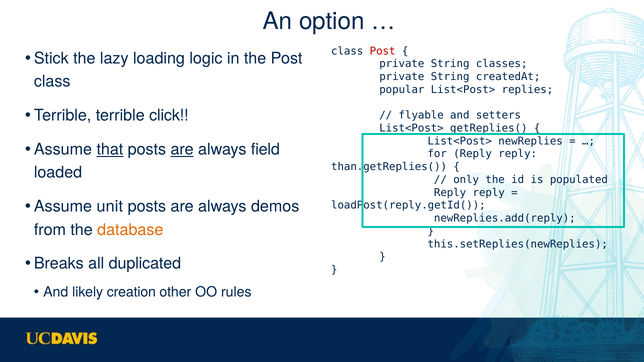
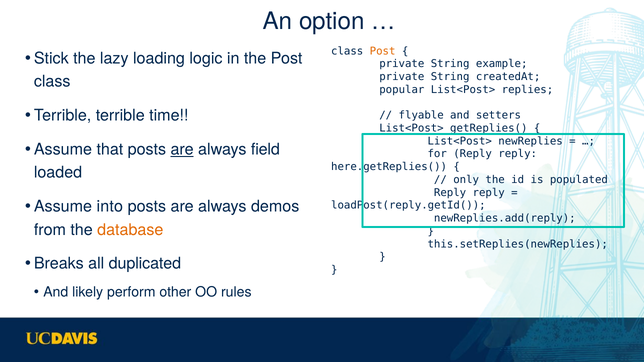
Post colour: red -> orange (383, 51)
classes: classes -> example (502, 64)
click: click -> time (169, 116)
that underline: present -> none (110, 150)
than.getReplies(: than.getReplies( -> here.getReplies( (389, 167)
unit: unit -> into (110, 207)
creation: creation -> perform (131, 292)
